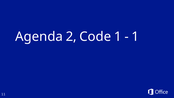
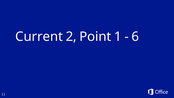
Agenda: Agenda -> Current (39, 37)
Code: Code -> Point (95, 37)
1: 1 -> 6 (135, 37)
